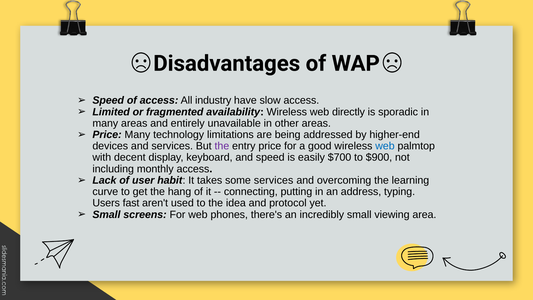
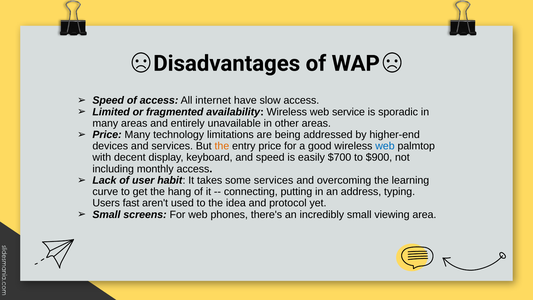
industry: industry -> internet (213, 100)
directly: directly -> service (348, 112)
the colour: purple -> orange (222, 146)
